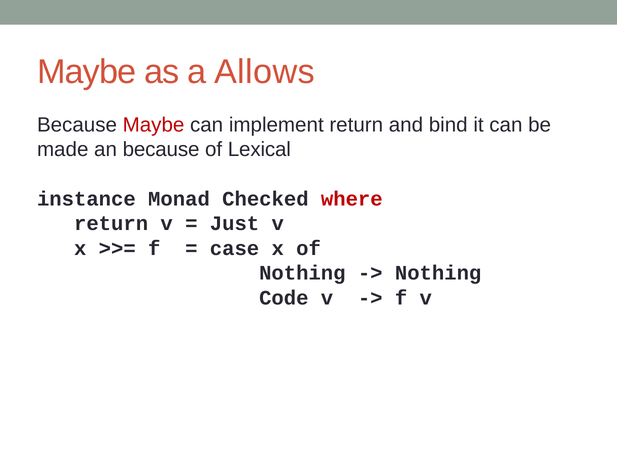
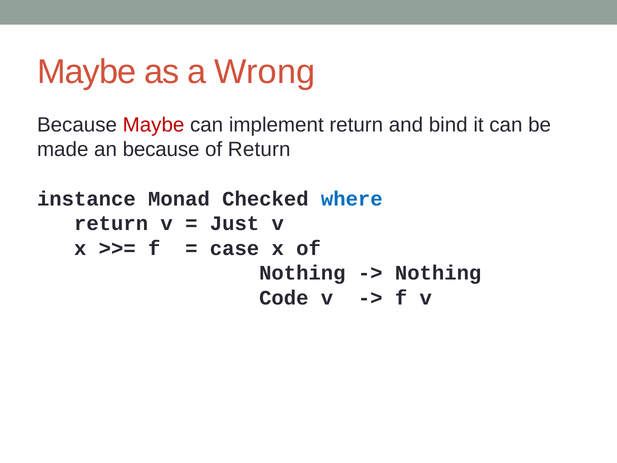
Allows: Allows -> Wrong (265, 72)
of Lexical: Lexical -> Return (259, 150)
where colour: red -> blue (352, 199)
